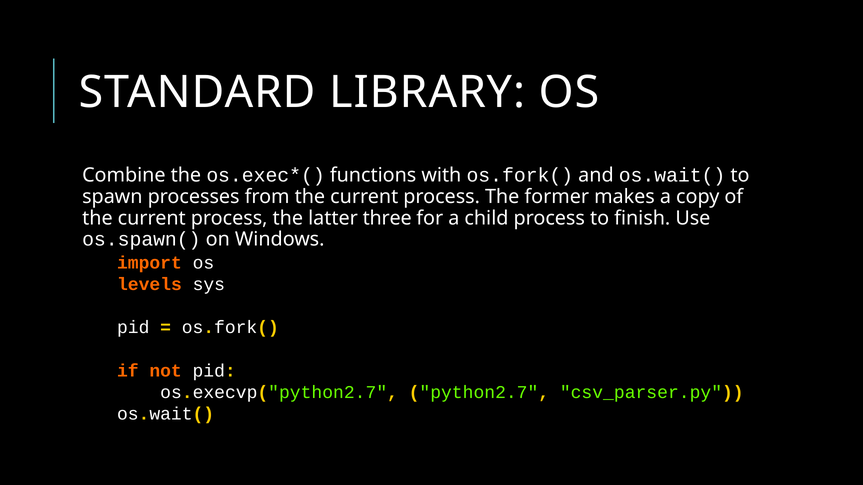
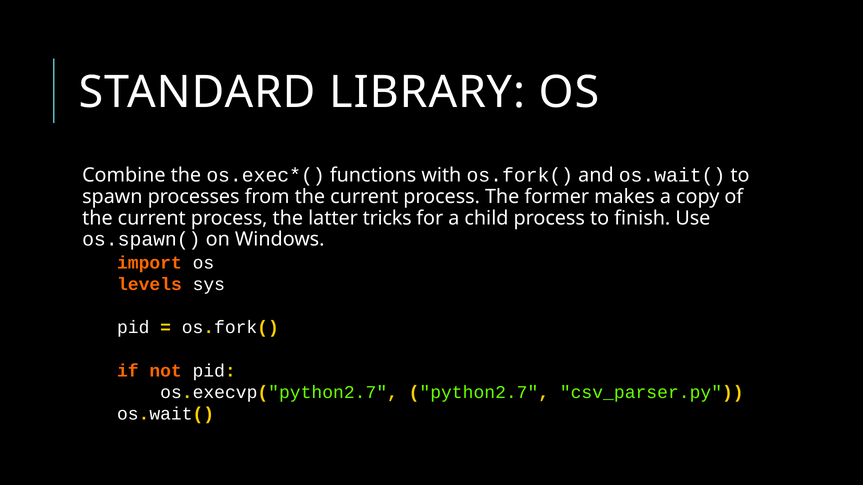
three: three -> tricks (387, 218)
